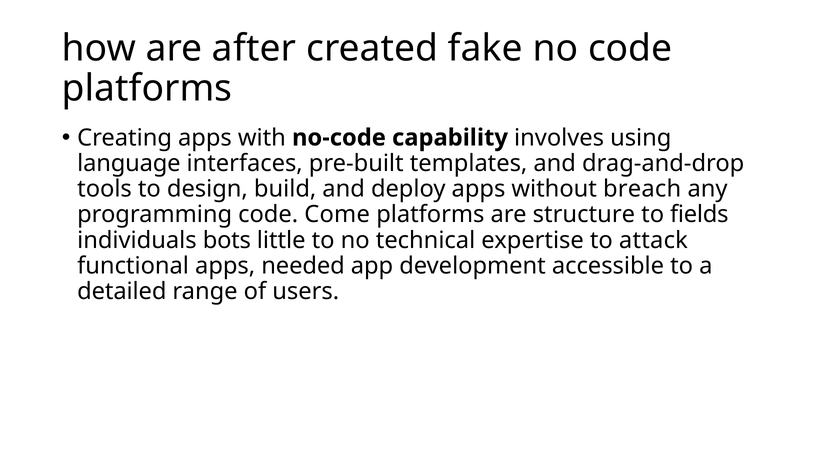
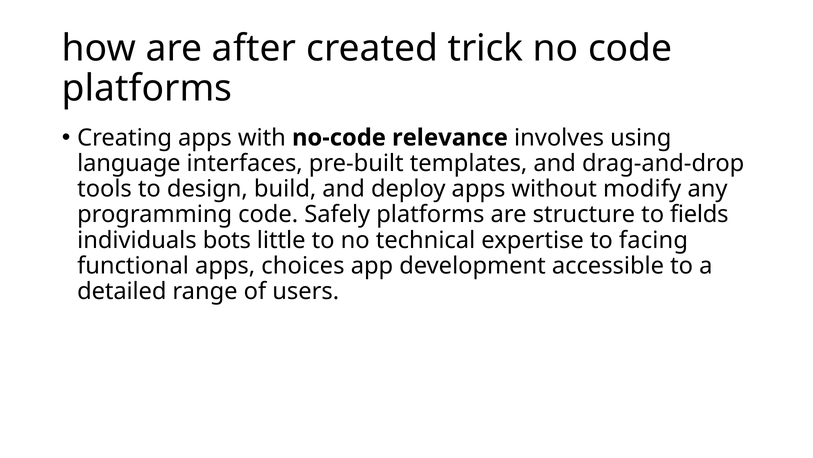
fake: fake -> trick (485, 48)
capability: capability -> relevance (450, 137)
breach: breach -> modify (642, 189)
Come: Come -> Safely (337, 214)
attack: attack -> facing (653, 240)
needed: needed -> choices (303, 266)
